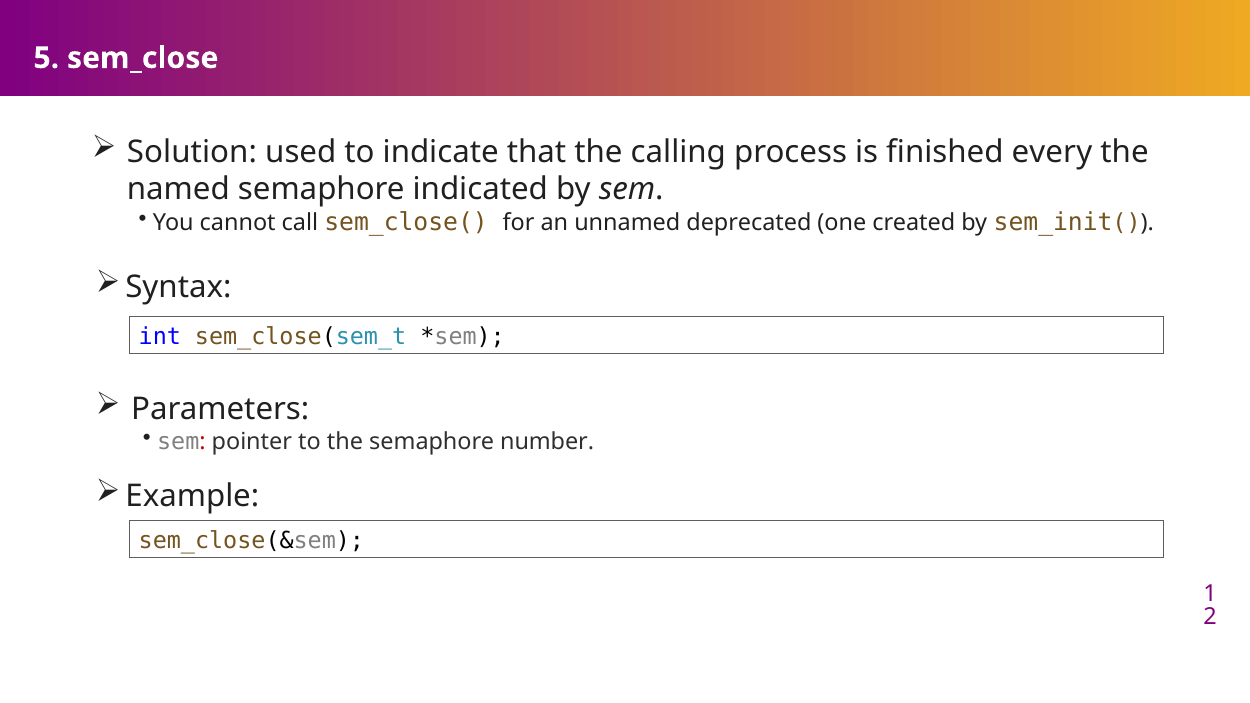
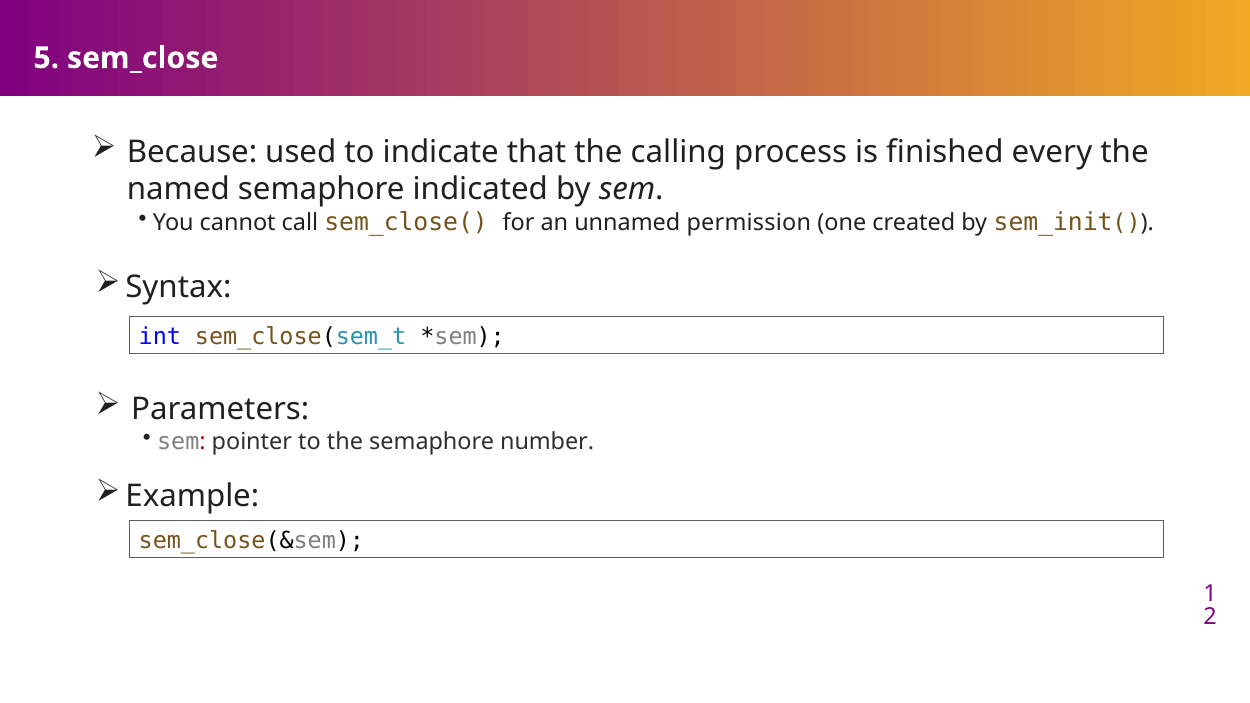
Solution: Solution -> Because (192, 152)
deprecated: deprecated -> permission (749, 223)
